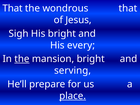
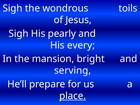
That: That -> Sigh (13, 8)
wondrous that: that -> toils (128, 8)
His bright: bright -> pearly (62, 34)
the underline: present -> none (22, 59)
